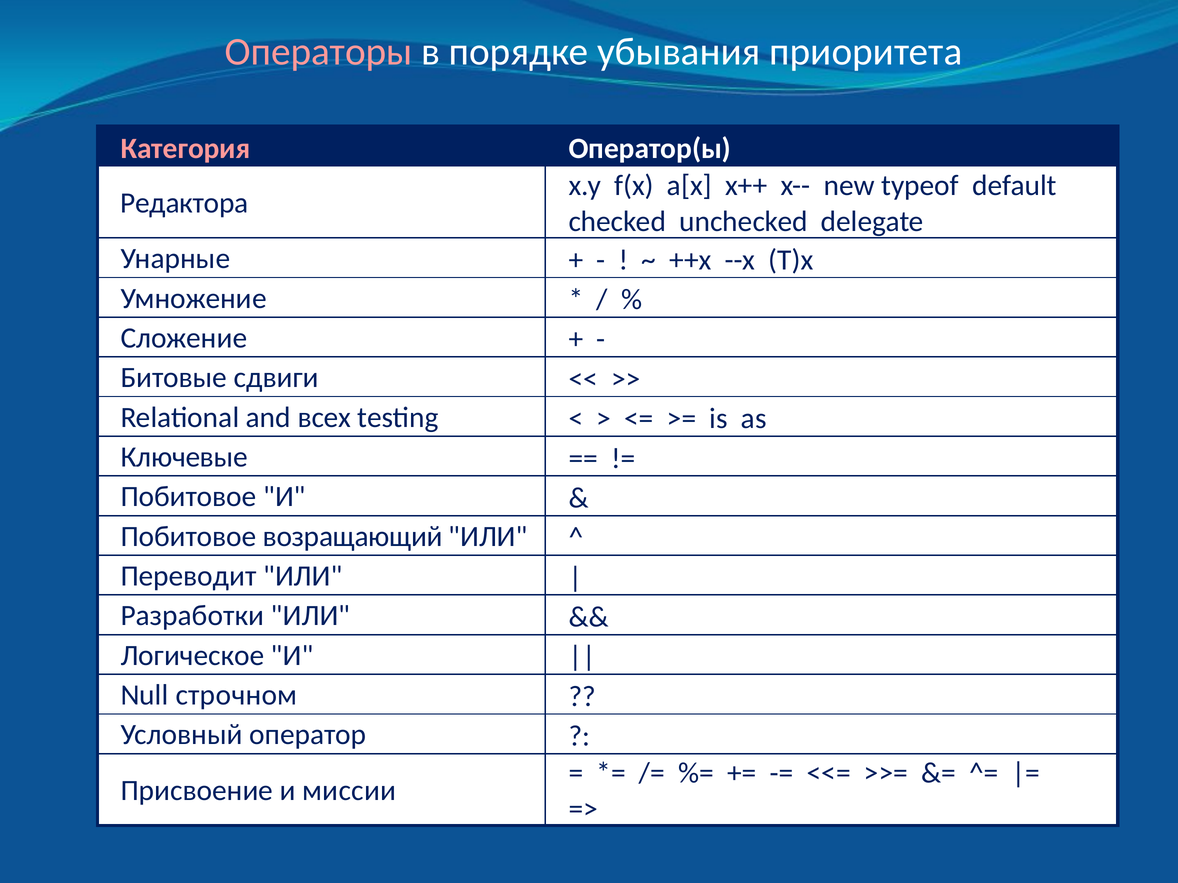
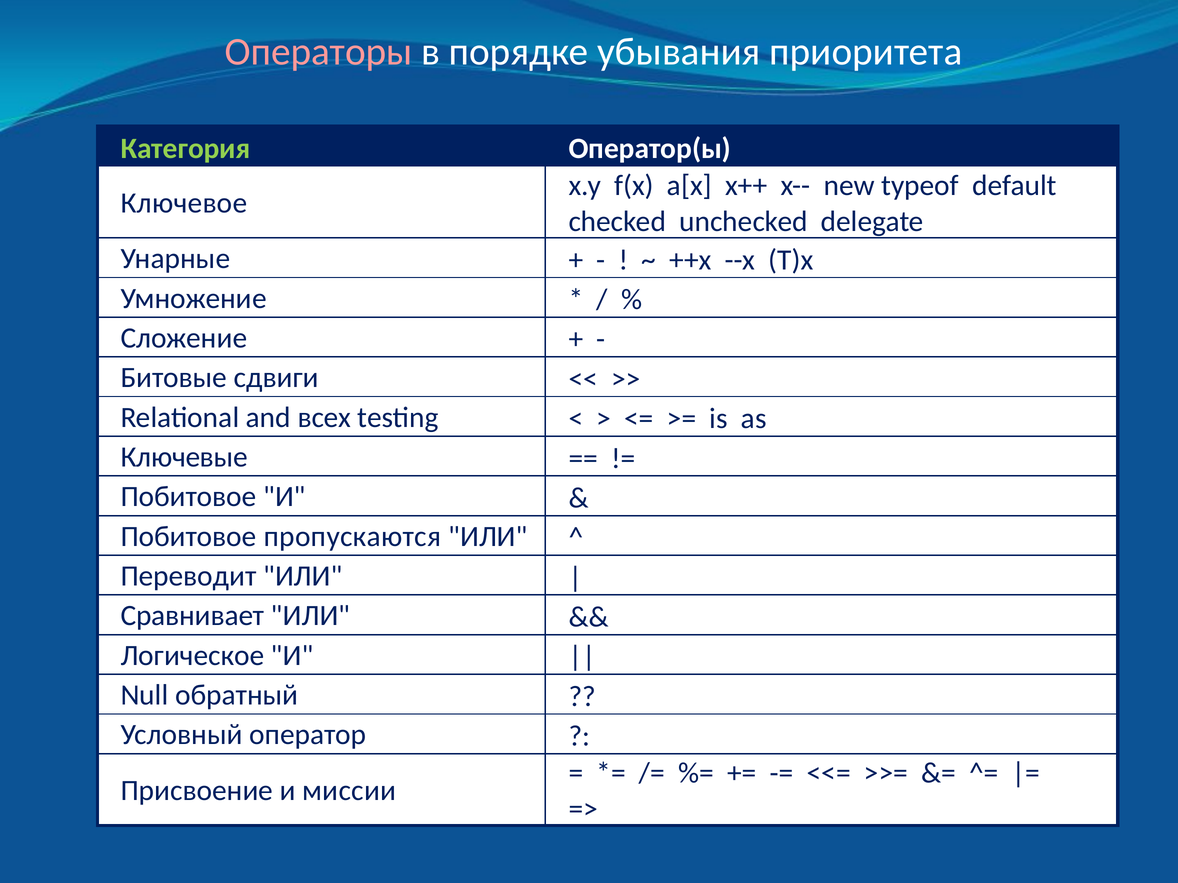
Категория colour: pink -> light green (186, 148)
Редактора: Редактора -> Ключевое (184, 203)
возращающий: возращающий -> пропускаются (352, 537)
Разработки: Разработки -> Сравнивает (192, 616)
строчном: строчном -> обратный (237, 695)
